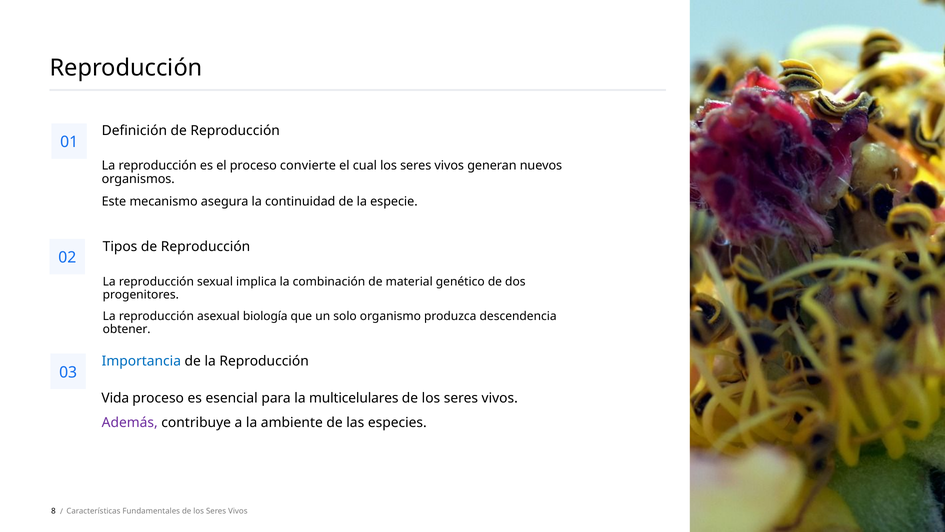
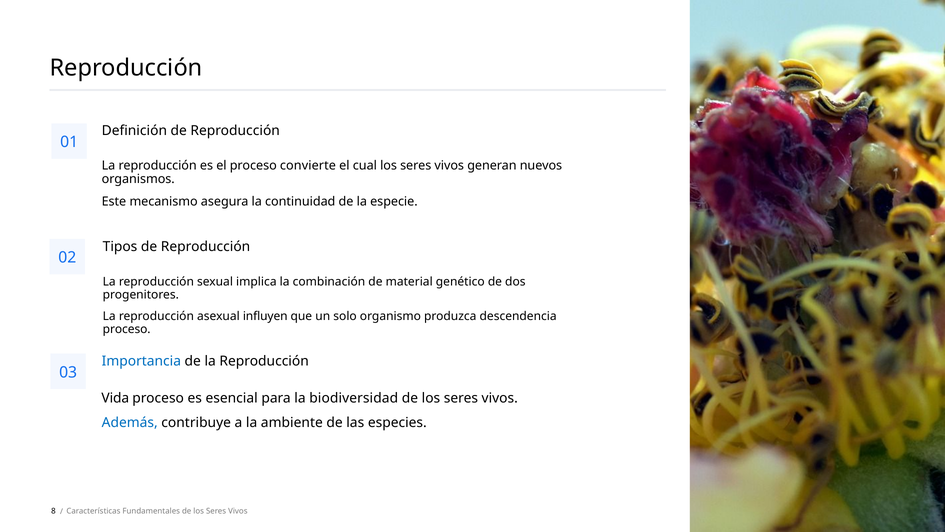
biología: biología -> influyen (265, 316)
obtener: obtener -> proceso (127, 329)
multicelulares: multicelulares -> biodiversidad (354, 398)
Además colour: purple -> blue (130, 423)
